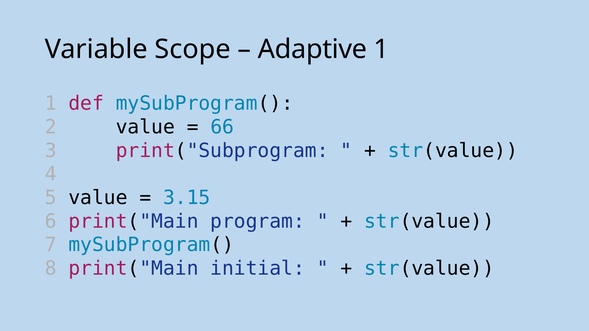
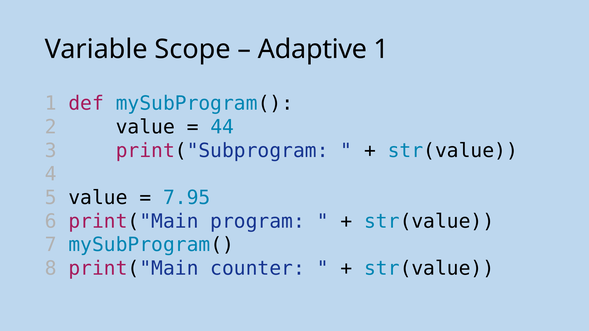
66: 66 -> 44 (222, 127)
3.15: 3.15 -> 7.95 (187, 198)
initial: initial -> counter (258, 269)
